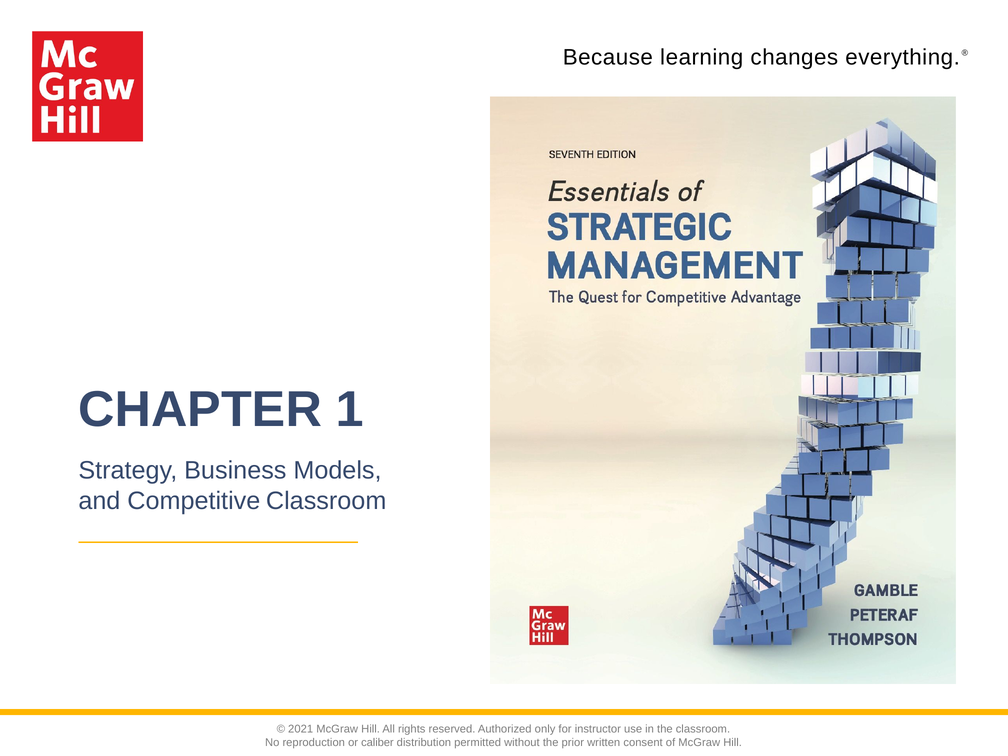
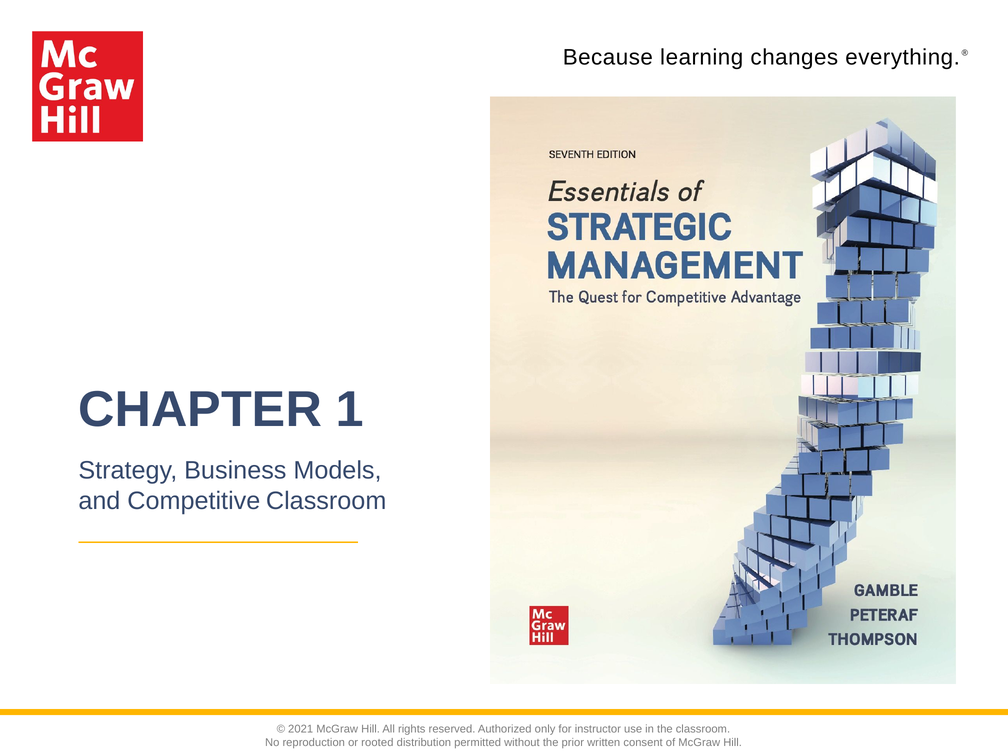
caliber: caliber -> rooted (377, 743)
